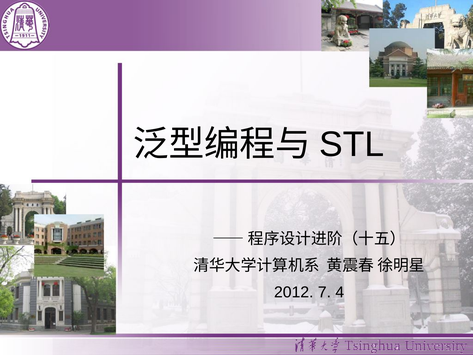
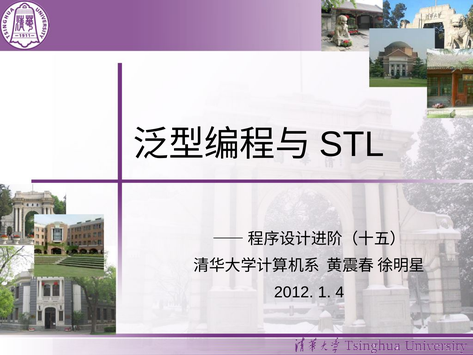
7: 7 -> 1 (324, 292)
